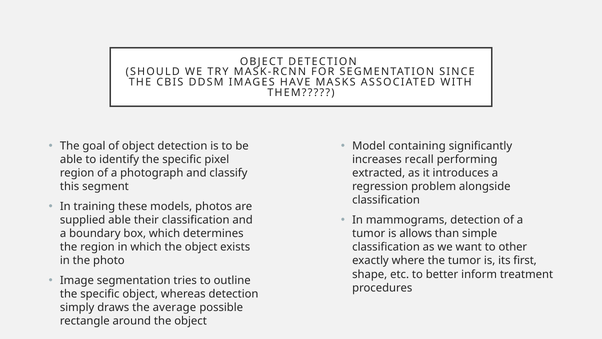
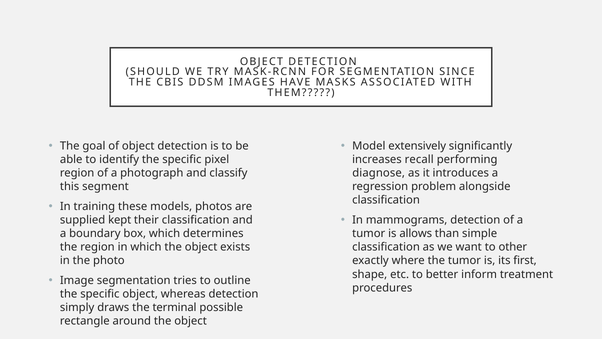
containing: containing -> extensively (417, 146)
extracted: extracted -> diagnose (379, 173)
supplied able: able -> kept (120, 220)
average: average -> terminal (175, 307)
